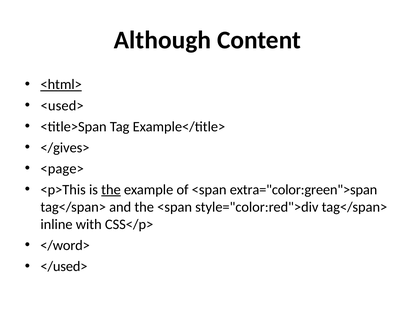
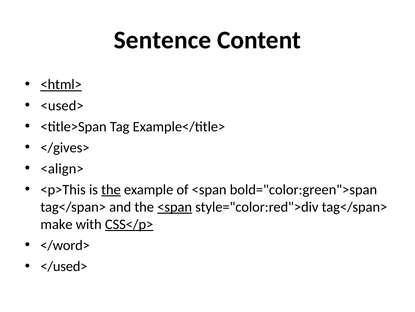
Although: Although -> Sentence (163, 40)
<page>: <page> -> <align> (62, 168)
extra="color:green">span: extra="color:green">span -> bold="color:green">span (303, 189)
<span underline: none -> present (175, 207)
inline: inline -> make (57, 224)
CSS</p> underline: none -> present (129, 224)
